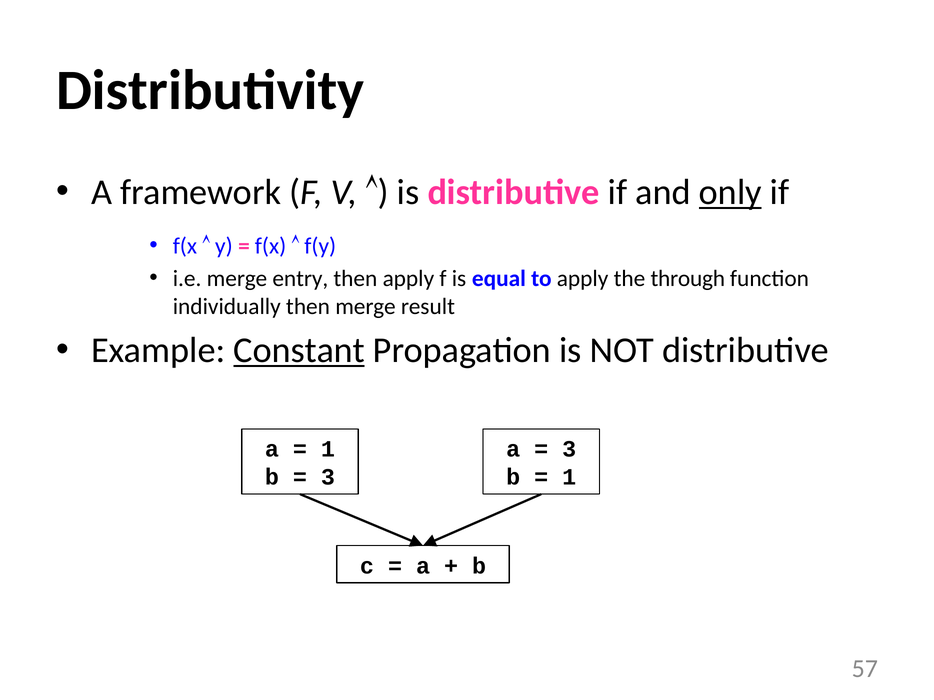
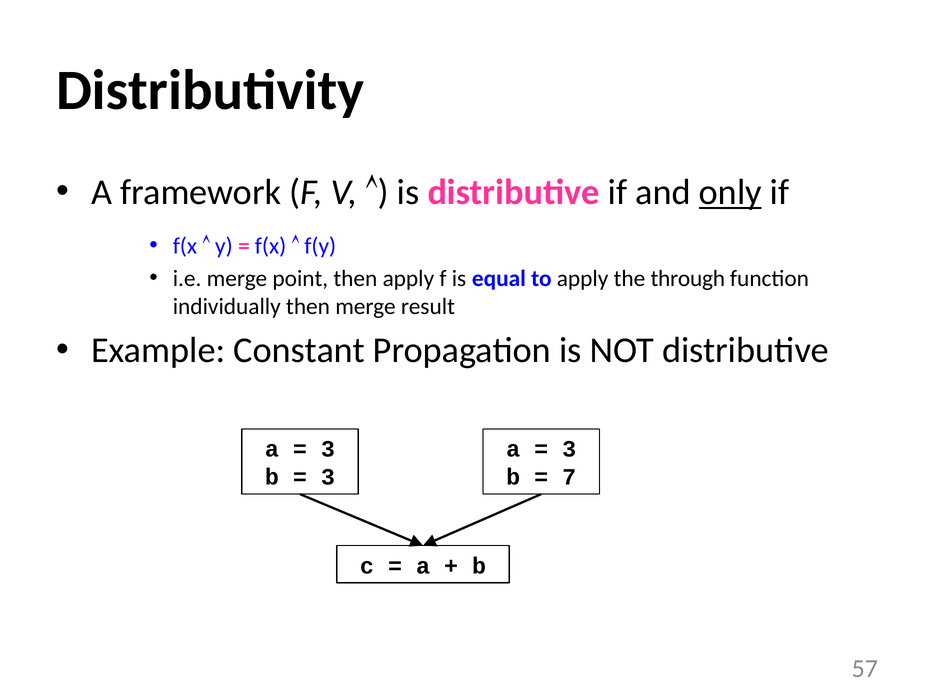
entry: entry -> point (300, 279)
Constant underline: present -> none (299, 351)
1: 1 -> 3 (328, 449)
1: 1 -> 7 (569, 477)
